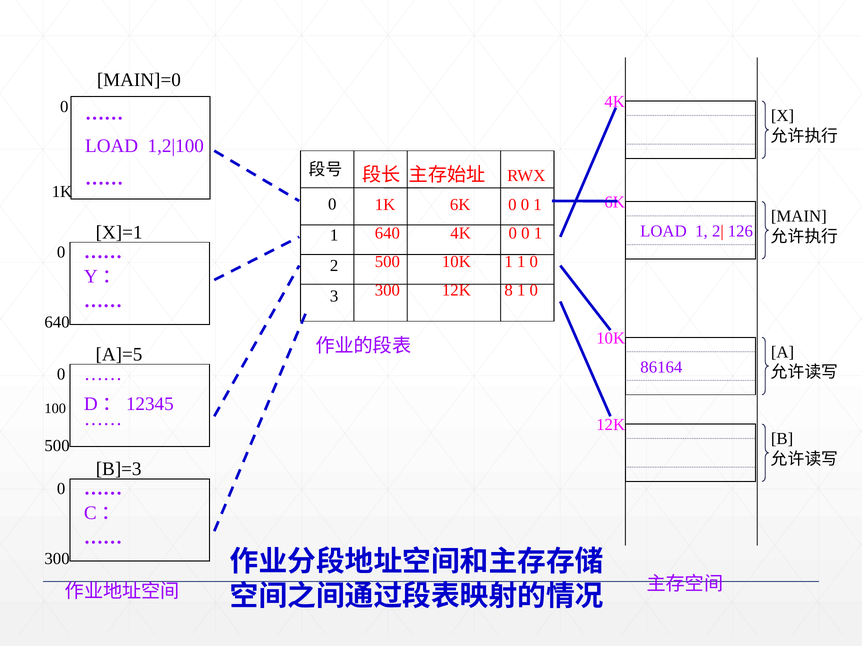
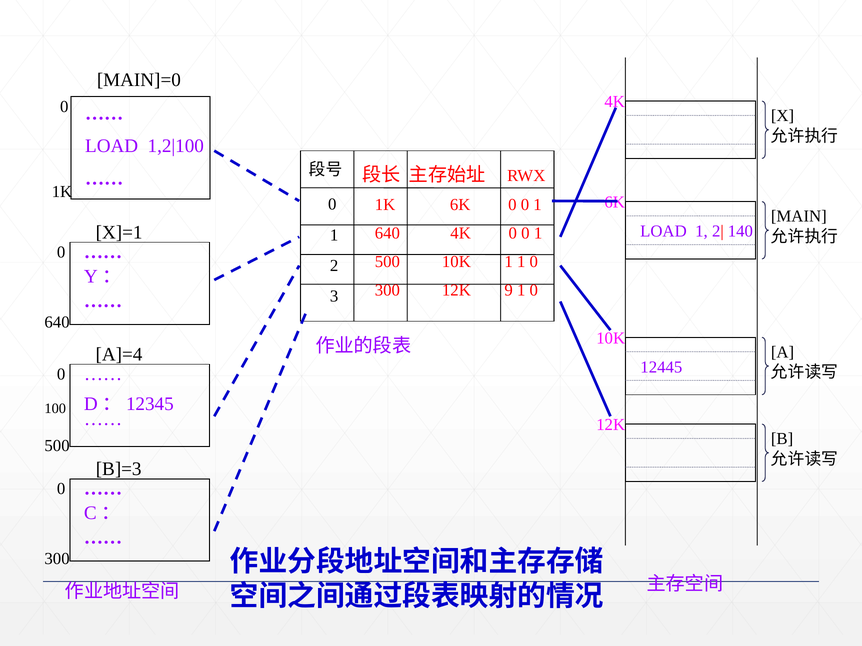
126: 126 -> 140 (740, 232)
8: 8 -> 9 (509, 291)
A]=5: A]=5 -> A]=4 (119, 355)
86164: 86164 -> 12445 (661, 367)
